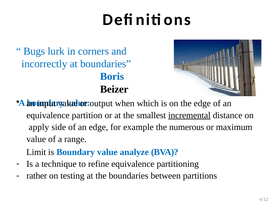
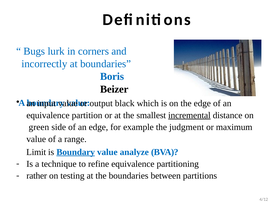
when: when -> black (125, 103)
apply: apply -> green (39, 127)
numerous: numerous -> judgment (187, 127)
Boundary underline: none -> present (76, 152)
